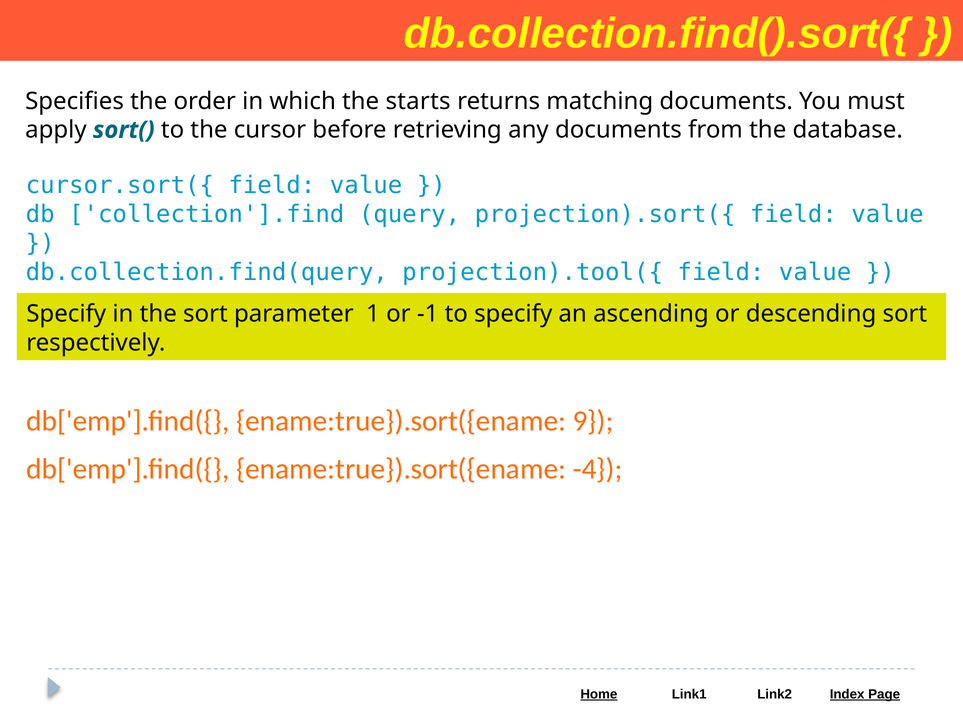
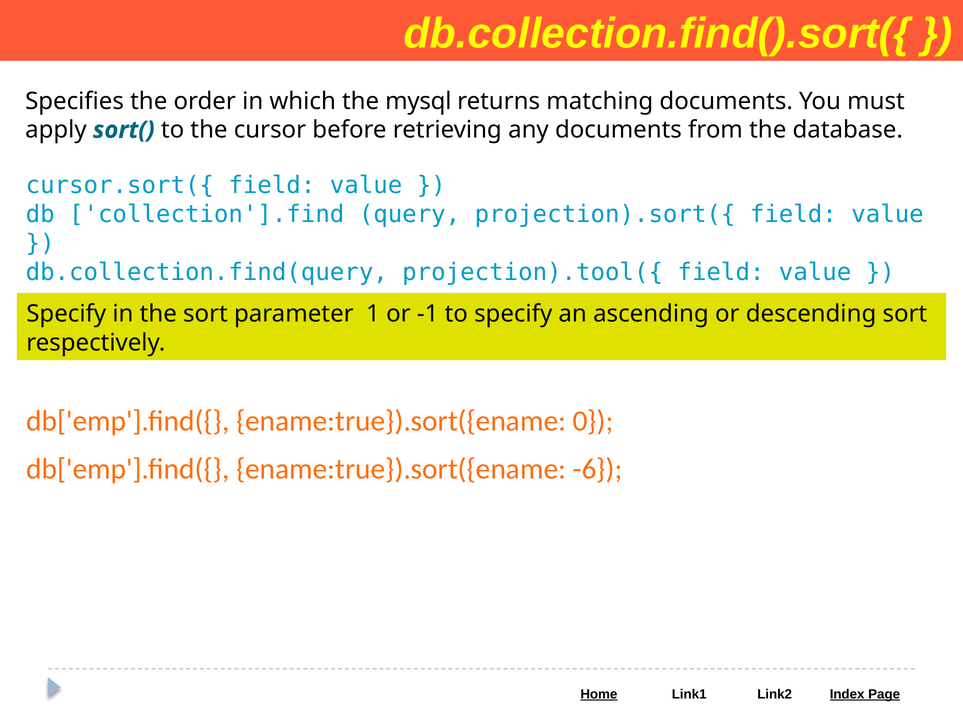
starts: starts -> mysql (418, 101)
9: 9 -> 0 (593, 421)
-4: -4 -> -6 (598, 469)
